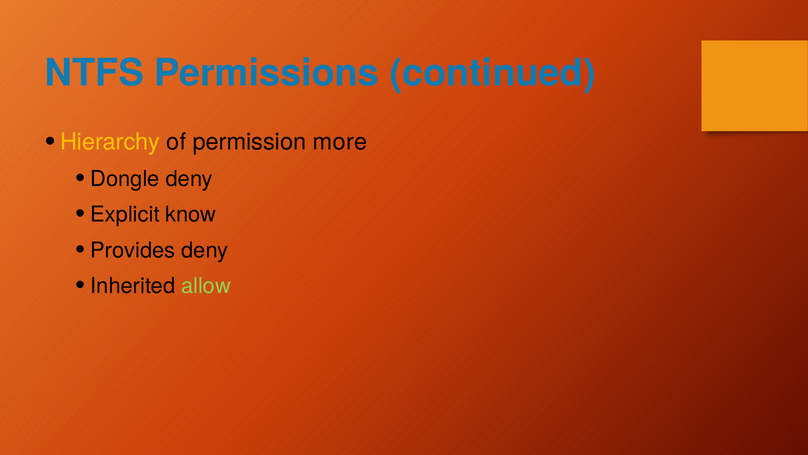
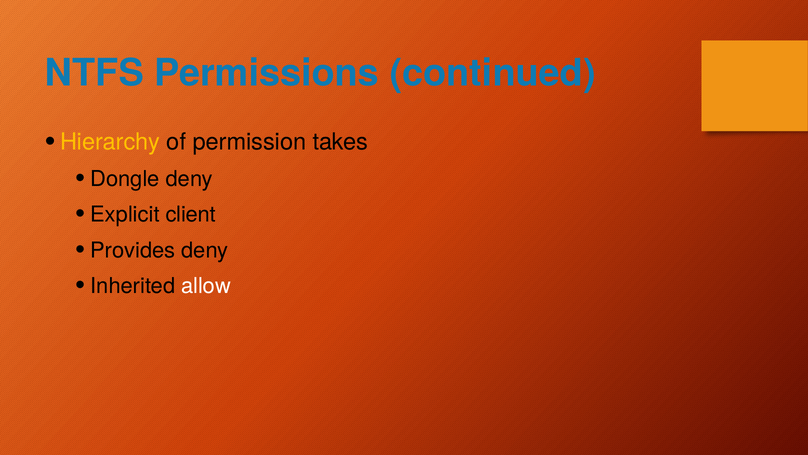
more: more -> takes (340, 142)
know: know -> client (191, 214)
allow colour: light green -> white (206, 286)
